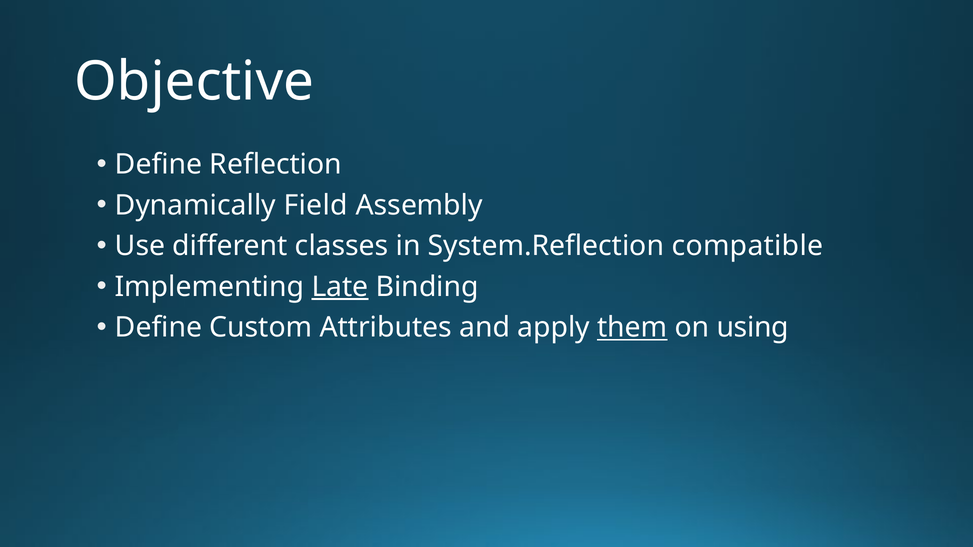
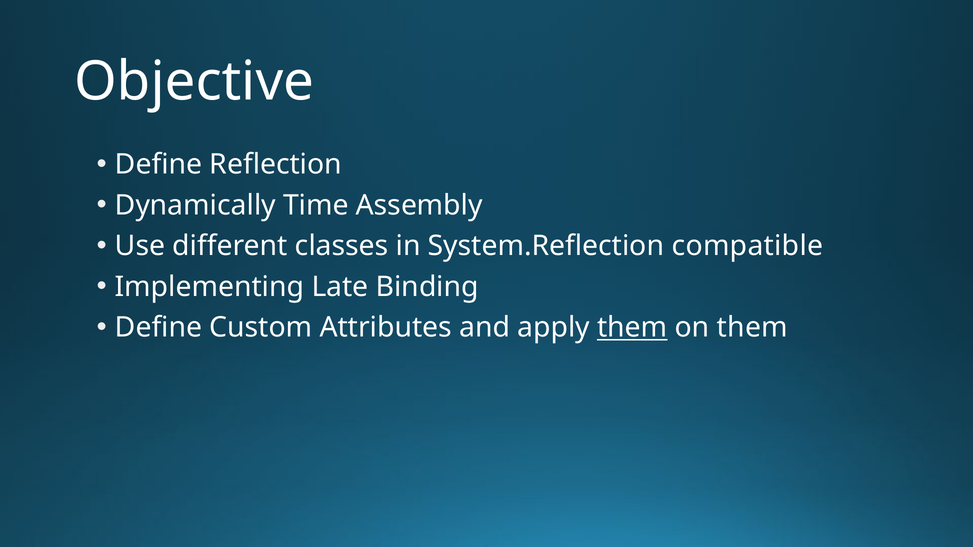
Field: Field -> Time (316, 205)
Late underline: present -> none (340, 287)
on using: using -> them (752, 328)
